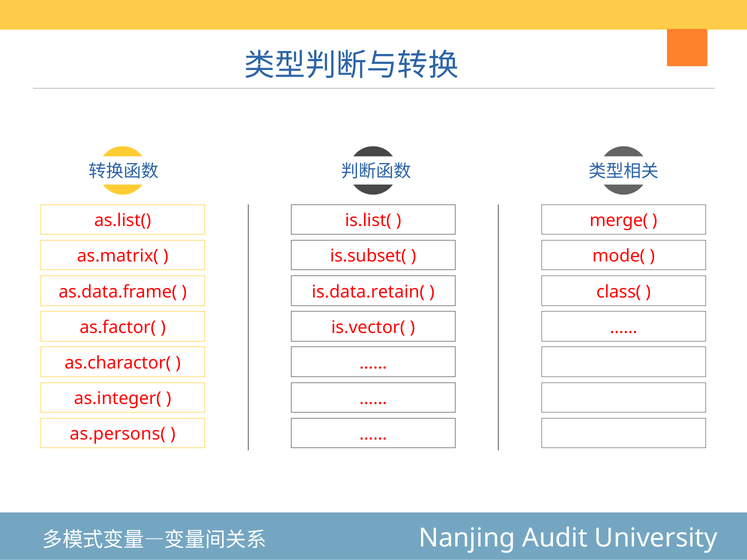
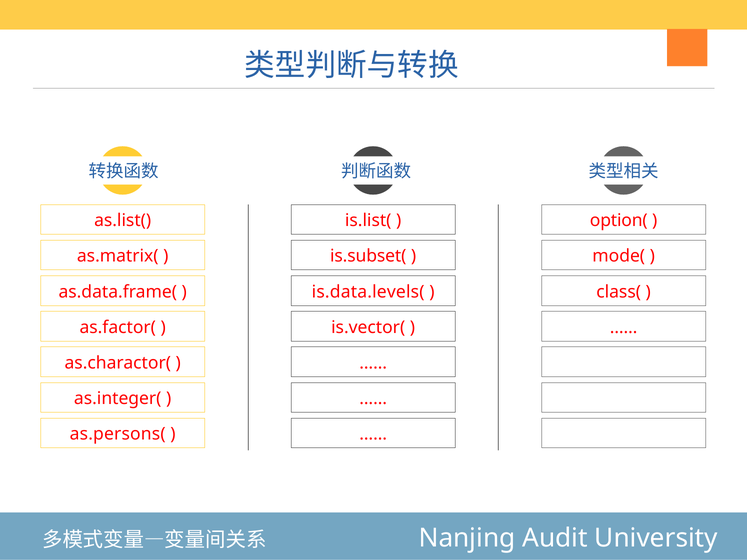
merge(: merge( -> option( (619, 221)
is.data.retain(: is.data.retain( -> is.data.levels( (368, 292)
